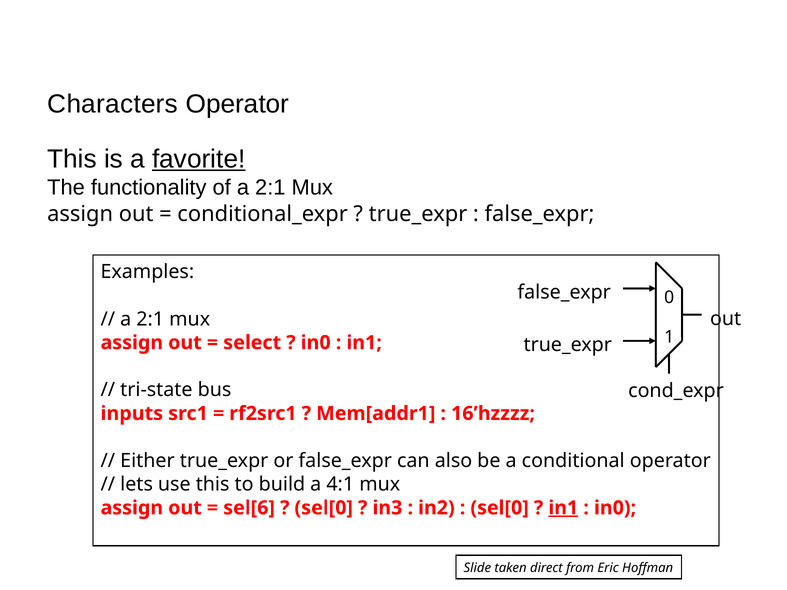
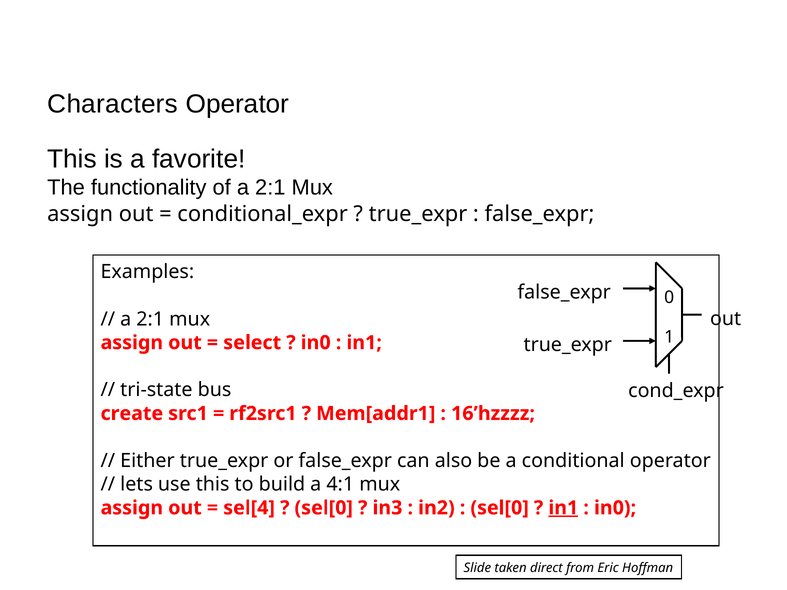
favorite underline: present -> none (199, 159)
inputs: inputs -> create (132, 414)
sel[6: sel[6 -> sel[4 (249, 508)
